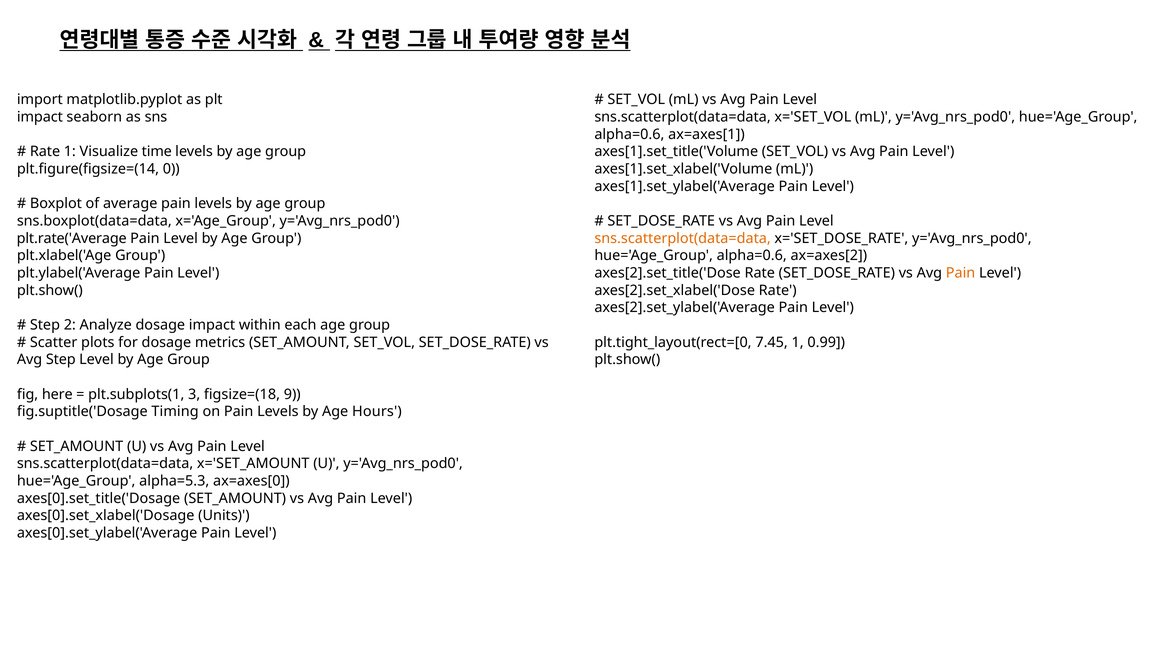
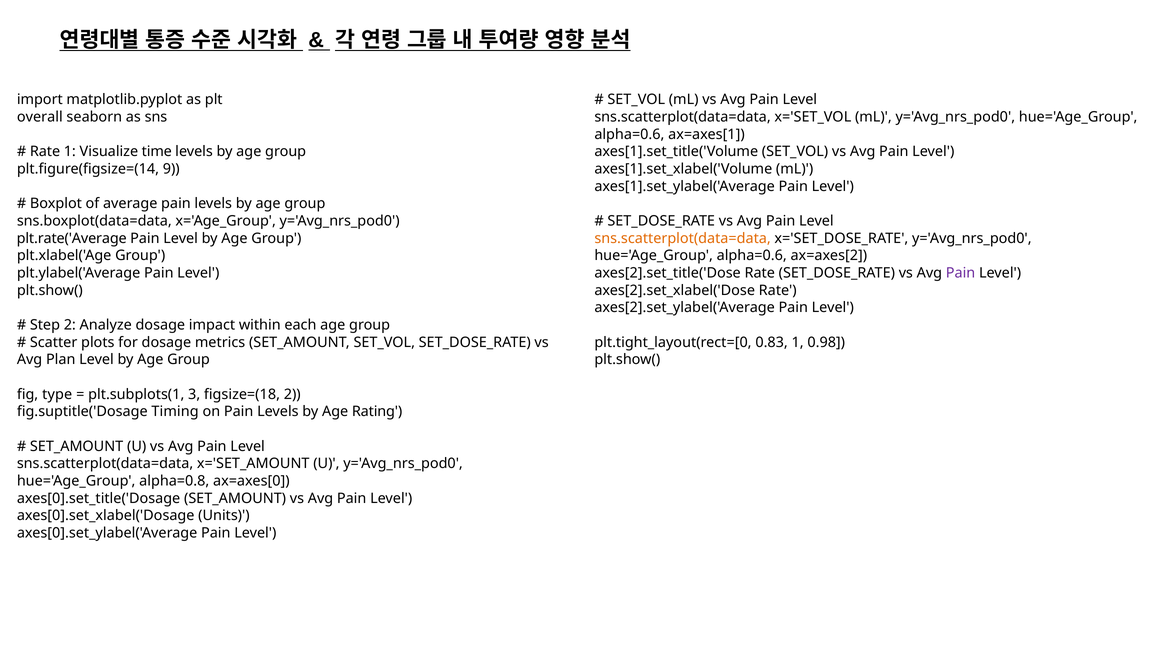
impact: impact -> overall (40, 117)
0: 0 -> 9 (171, 169)
Pain colour: orange -> purple (961, 273)
7.45: 7.45 -> 0.83 (772, 342)
0.99: 0.99 -> 0.98 (826, 342)
Avg Step: Step -> Plan (61, 359)
here: here -> type (57, 394)
figsize=(18 9: 9 -> 2 (292, 394)
Hours: Hours -> Rating (377, 411)
alpha=5.3: alpha=5.3 -> alpha=0.8 (174, 481)
